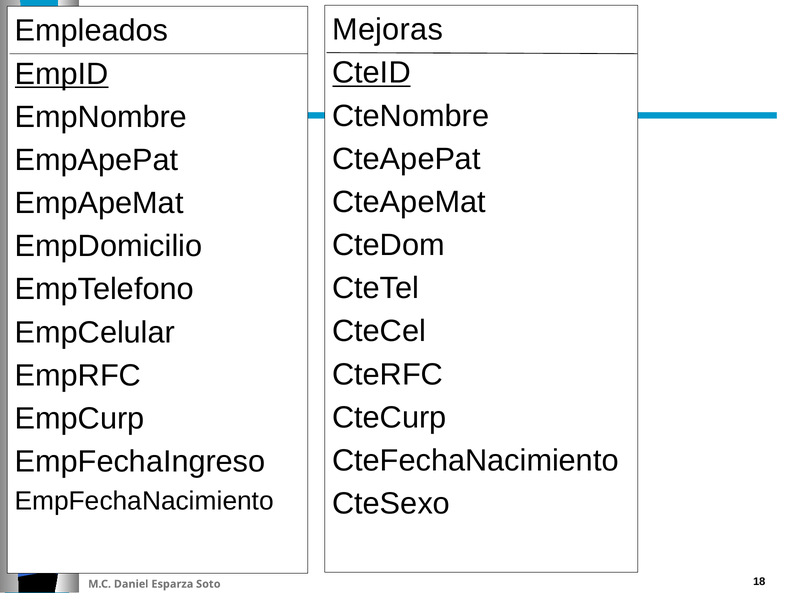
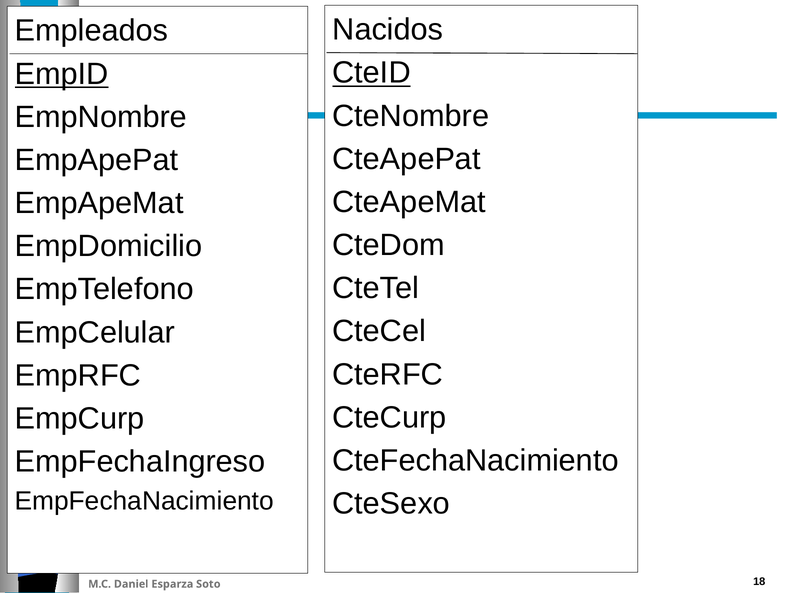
Mejoras: Mejoras -> Nacidos (388, 30)
